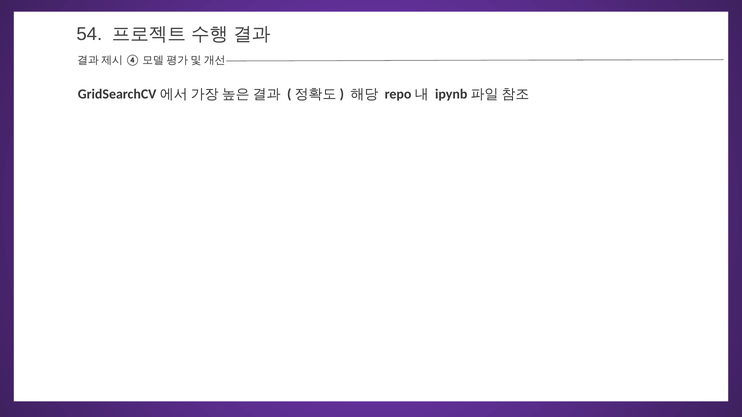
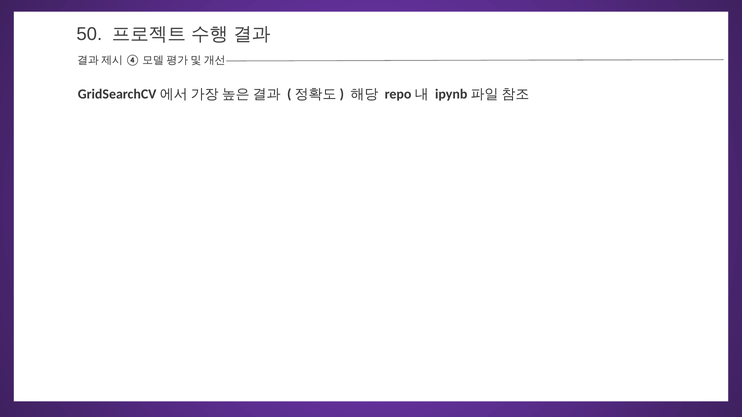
54: 54 -> 50 (89, 34)
